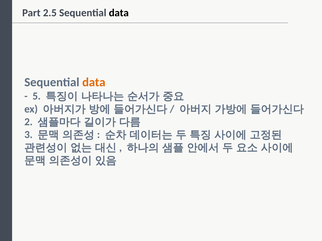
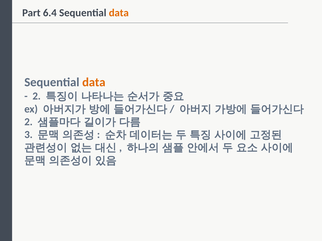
2.5: 2.5 -> 6.4 (50, 13)
data colour: black -> orange (119, 13)
5: 5 -> 2 (37, 96)
